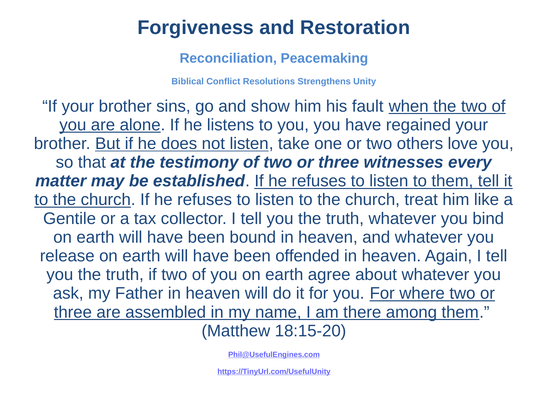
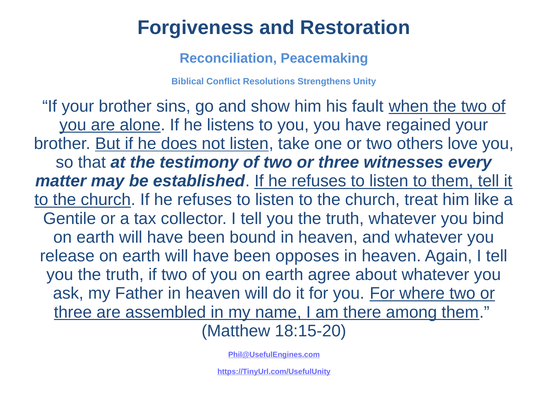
offended: offended -> opposes (307, 256)
